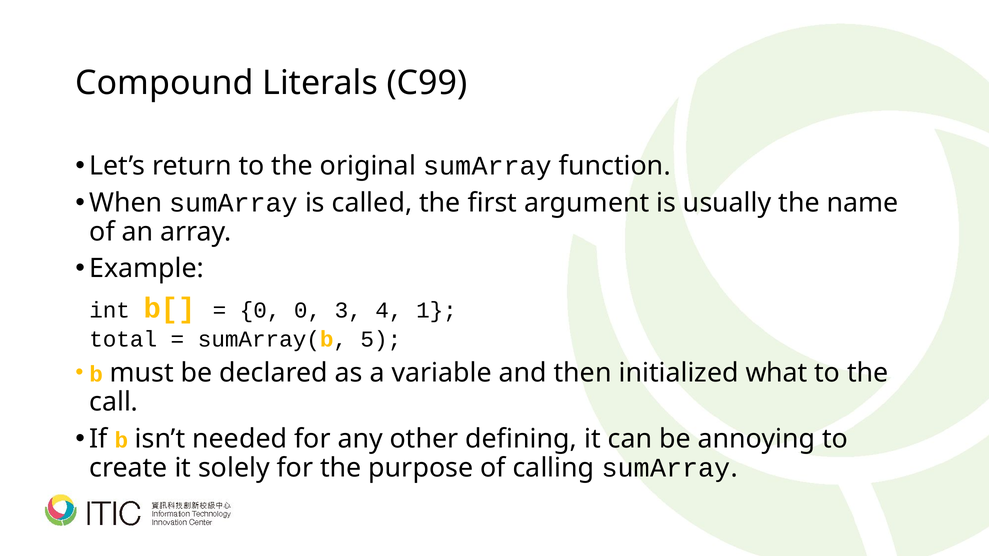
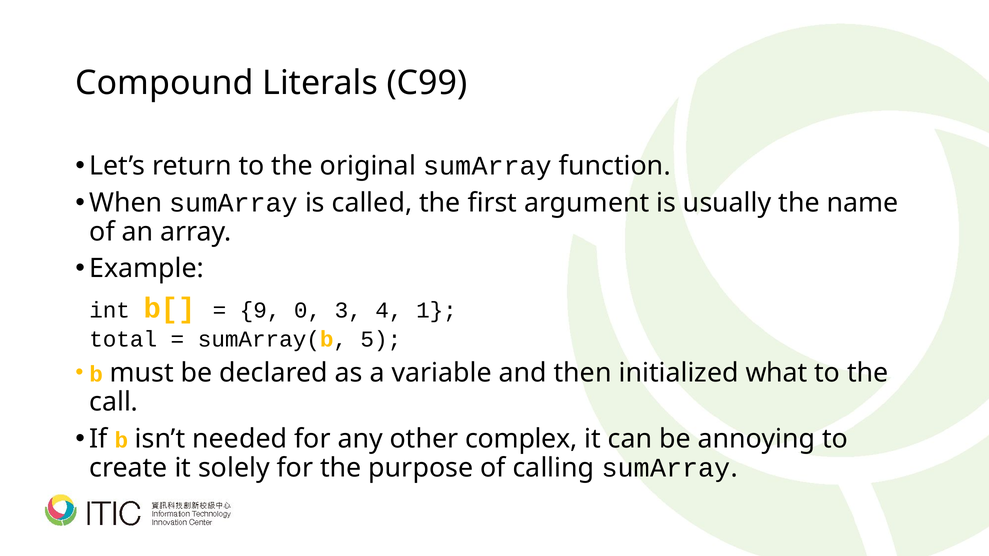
0: 0 -> 9 (260, 310)
defining: defining -> complex (521, 439)
